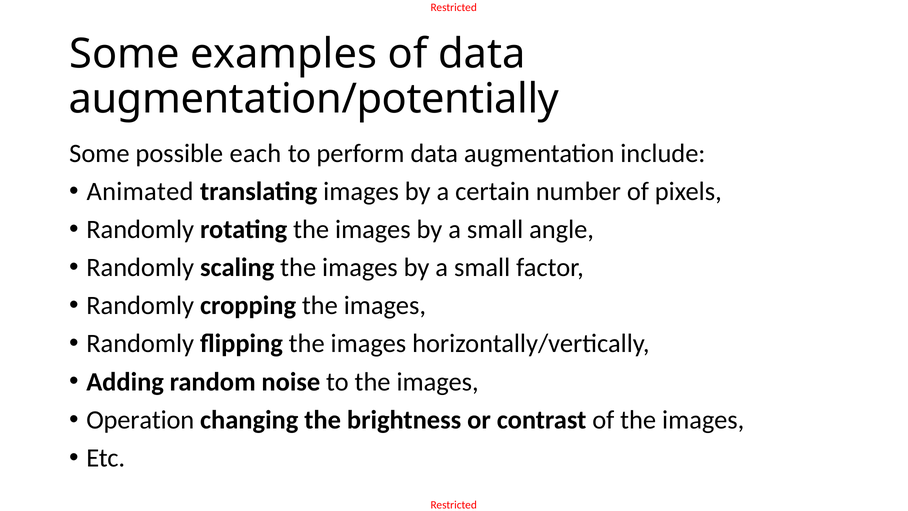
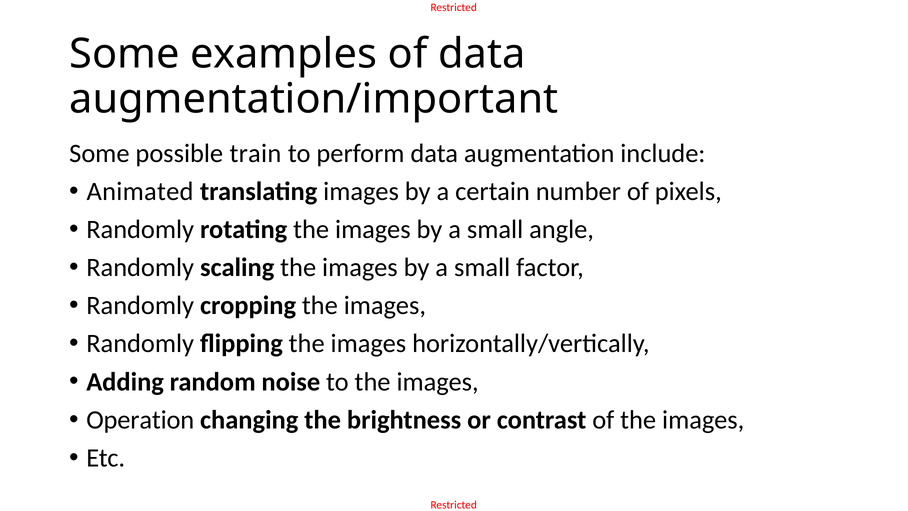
augmentation/potentially: augmentation/potentially -> augmentation/important (314, 99)
each: each -> train (255, 153)
